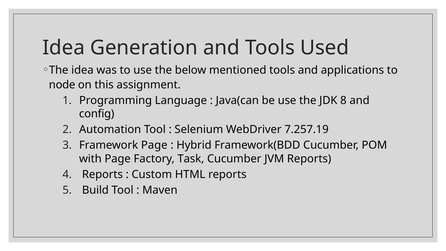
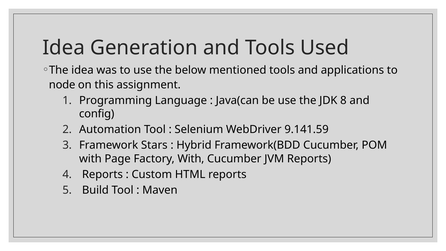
7.257.19: 7.257.19 -> 9.141.59 (307, 130)
Framework Page: Page -> Stars (154, 145)
Factory Task: Task -> With (191, 159)
